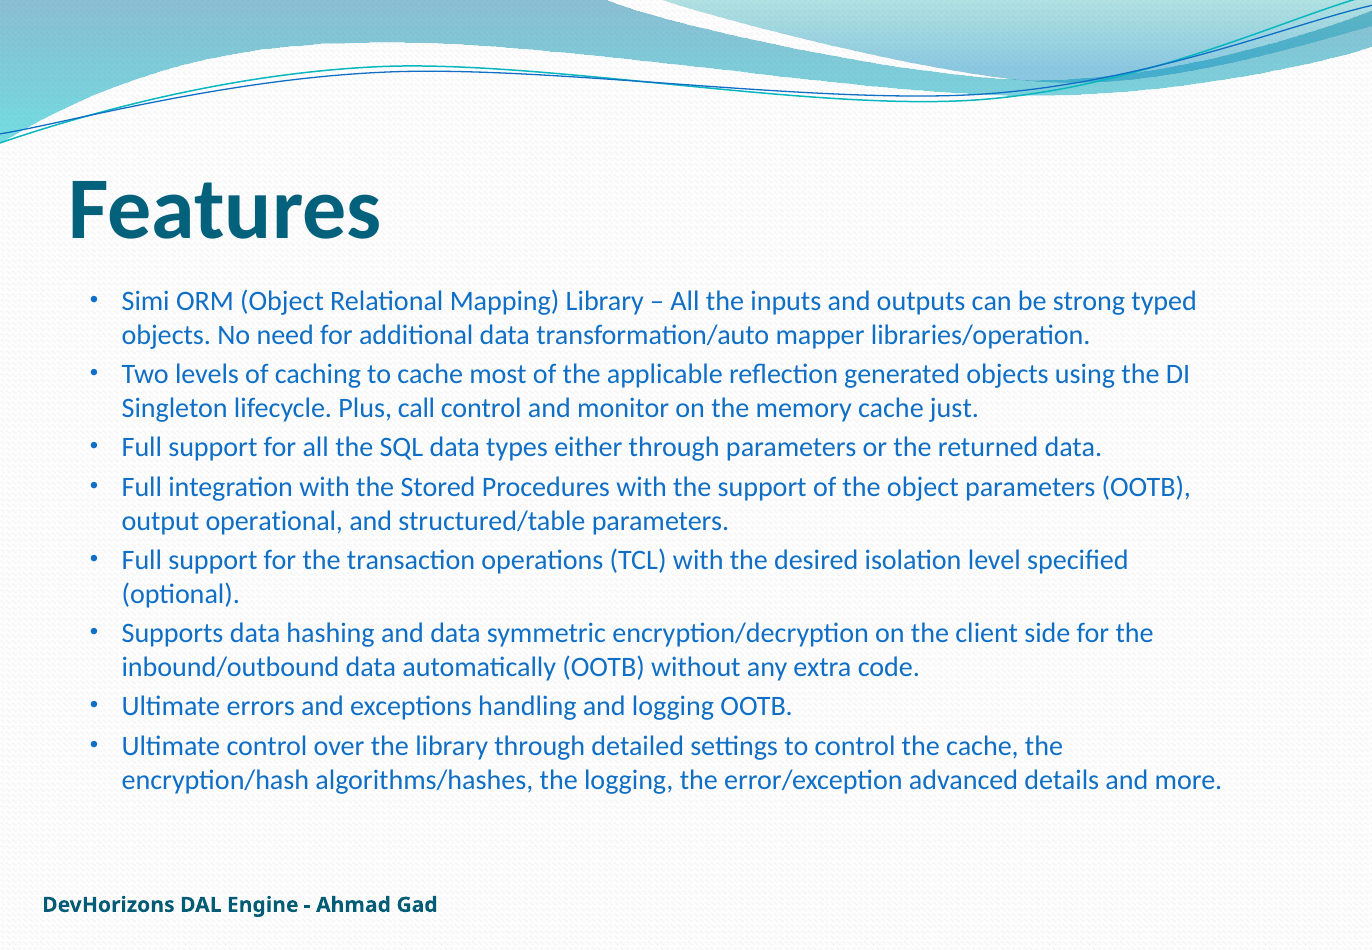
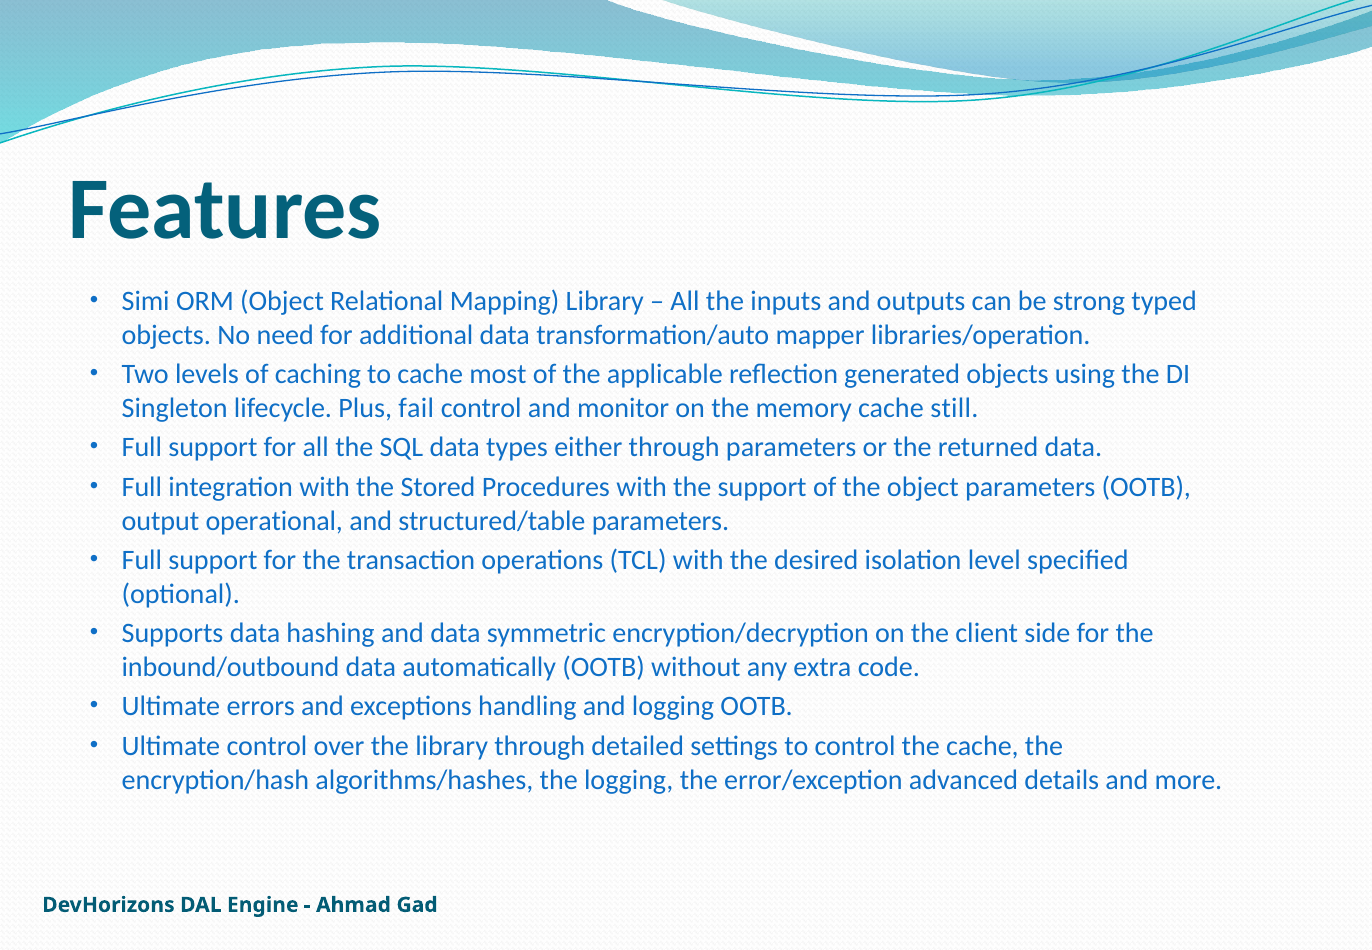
call: call -> fail (416, 408)
just: just -> still (954, 408)
